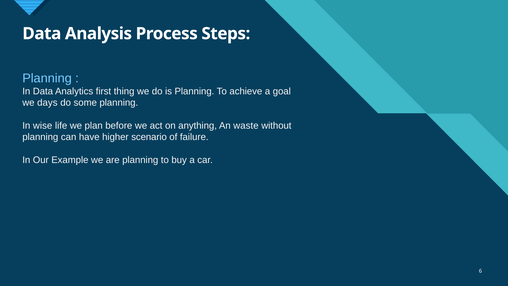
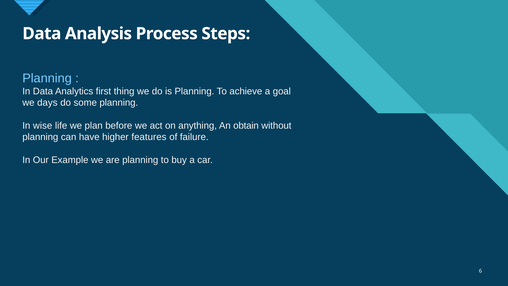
waste: waste -> obtain (246, 126)
scenario: scenario -> features (149, 137)
